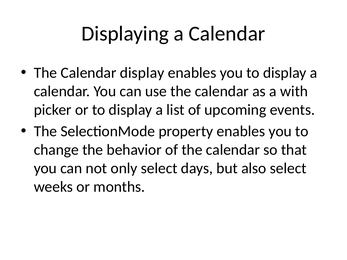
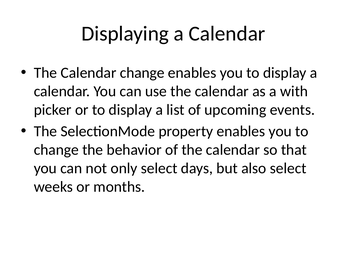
Calendar display: display -> change (142, 73)
